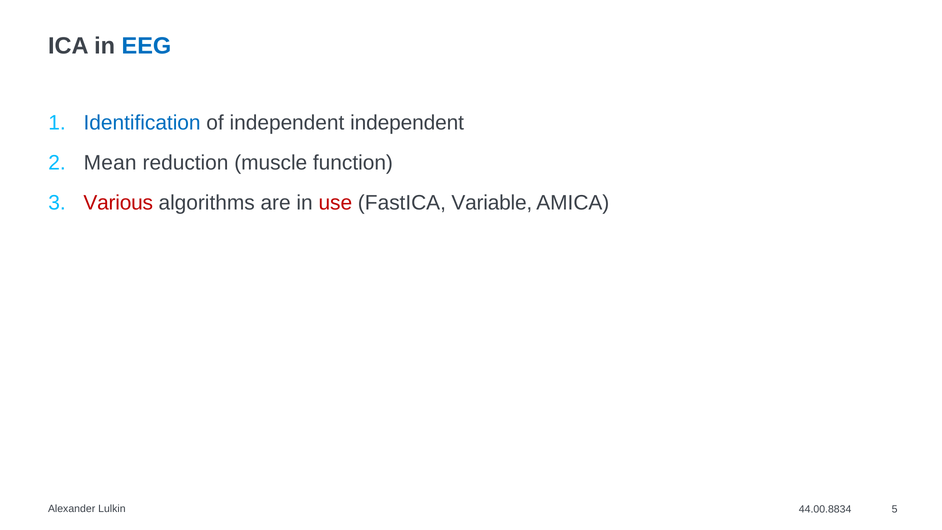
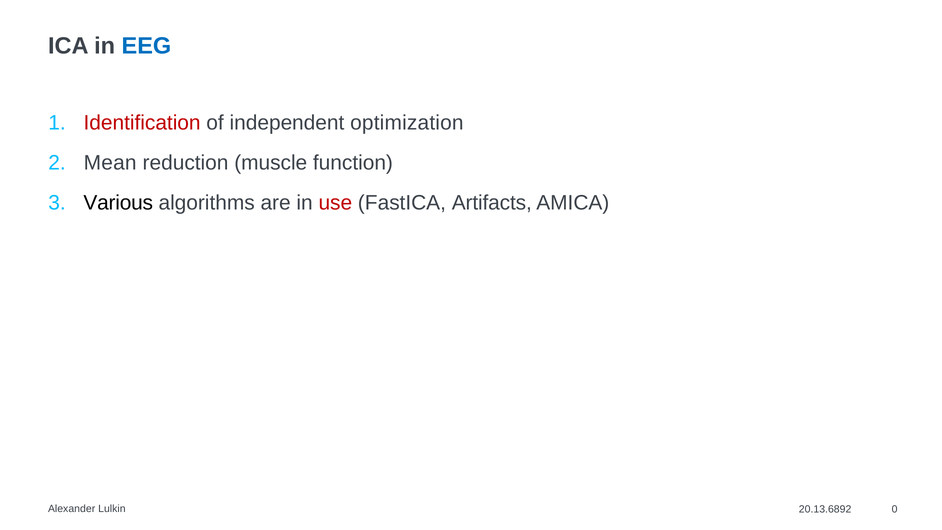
Identification colour: blue -> red (142, 123)
independent independent: independent -> optimization (407, 123)
Various colour: red -> black (118, 203)
Variable: Variable -> Artifacts (492, 203)
5: 5 -> 0 (895, 509)
44.00.8834: 44.00.8834 -> 20.13.6892 (825, 509)
